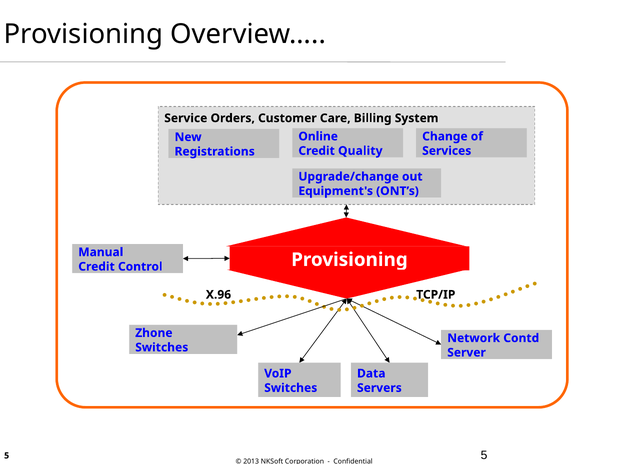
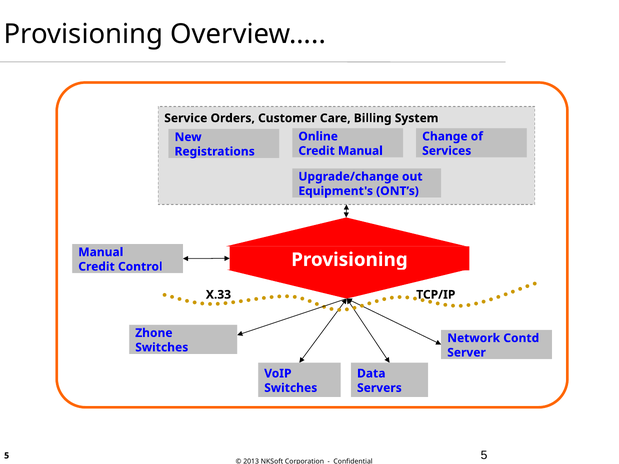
Credit Quality: Quality -> Manual (360, 151)
X.96: X.96 -> X.33 (218, 295)
